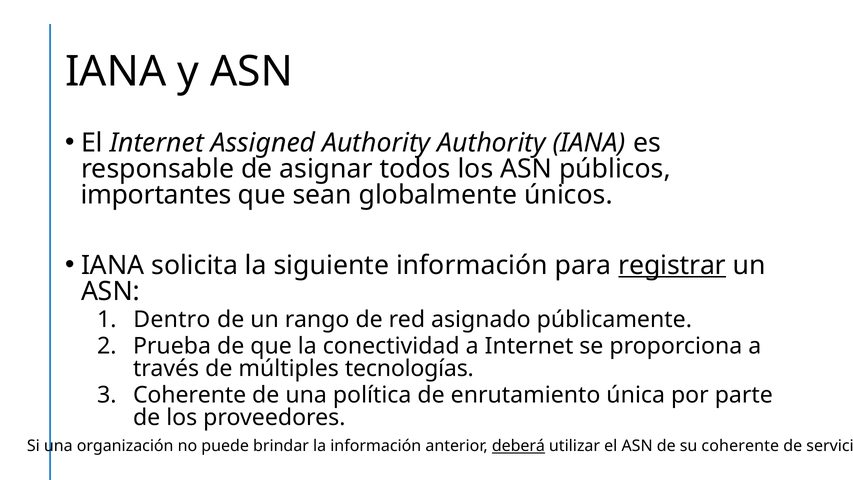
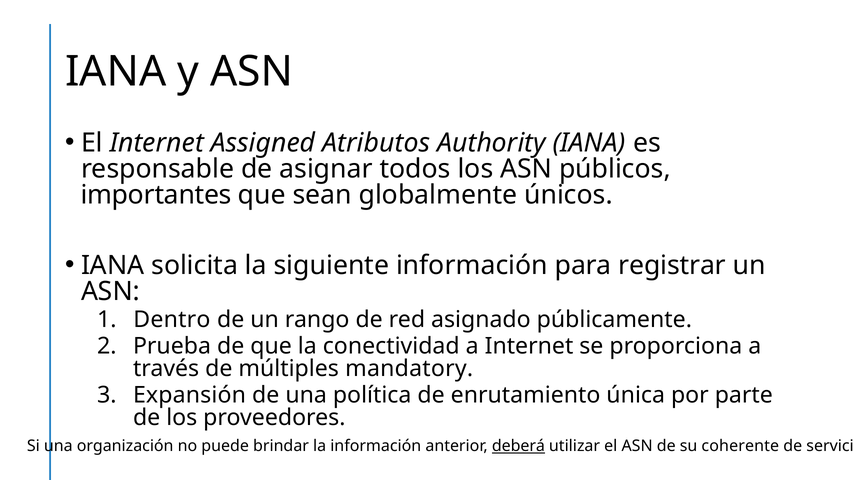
Assigned Authority: Authority -> Atributos (376, 143)
registrar underline: present -> none (672, 265)
tecnologías: tecnologías -> mandatory (409, 368)
Coherente: Coherente -> Expansión (189, 395)
